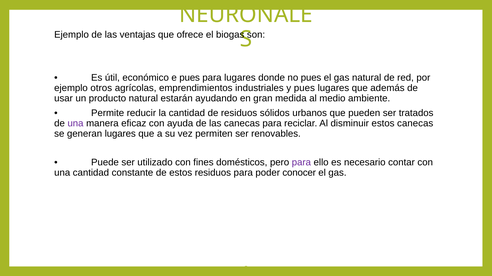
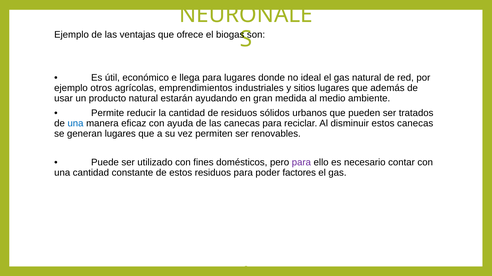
e pues: pues -> llega (190, 78)
no pues: pues -> ideal (311, 78)
y pues: pues -> sitios (304, 88)
una colour: purple -> blue (75, 124)
conocer: conocer -> factores (299, 173)
